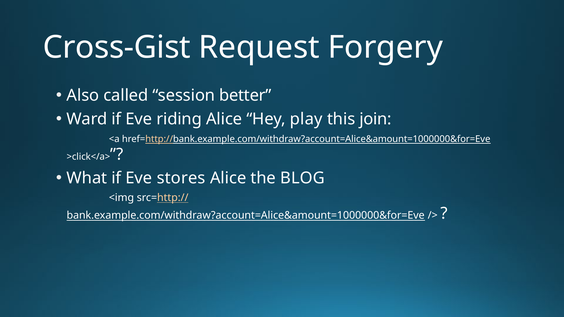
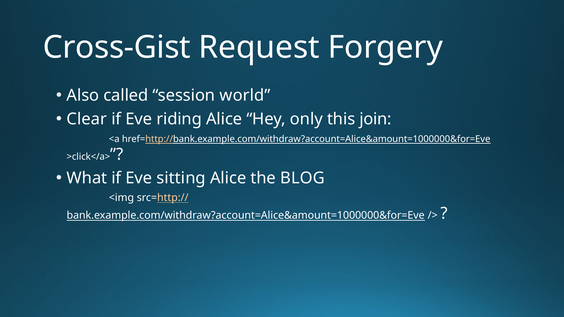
better: better -> world (245, 95)
Ward: Ward -> Clear (87, 119)
play: play -> only (306, 119)
stores: stores -> sitting (181, 178)
